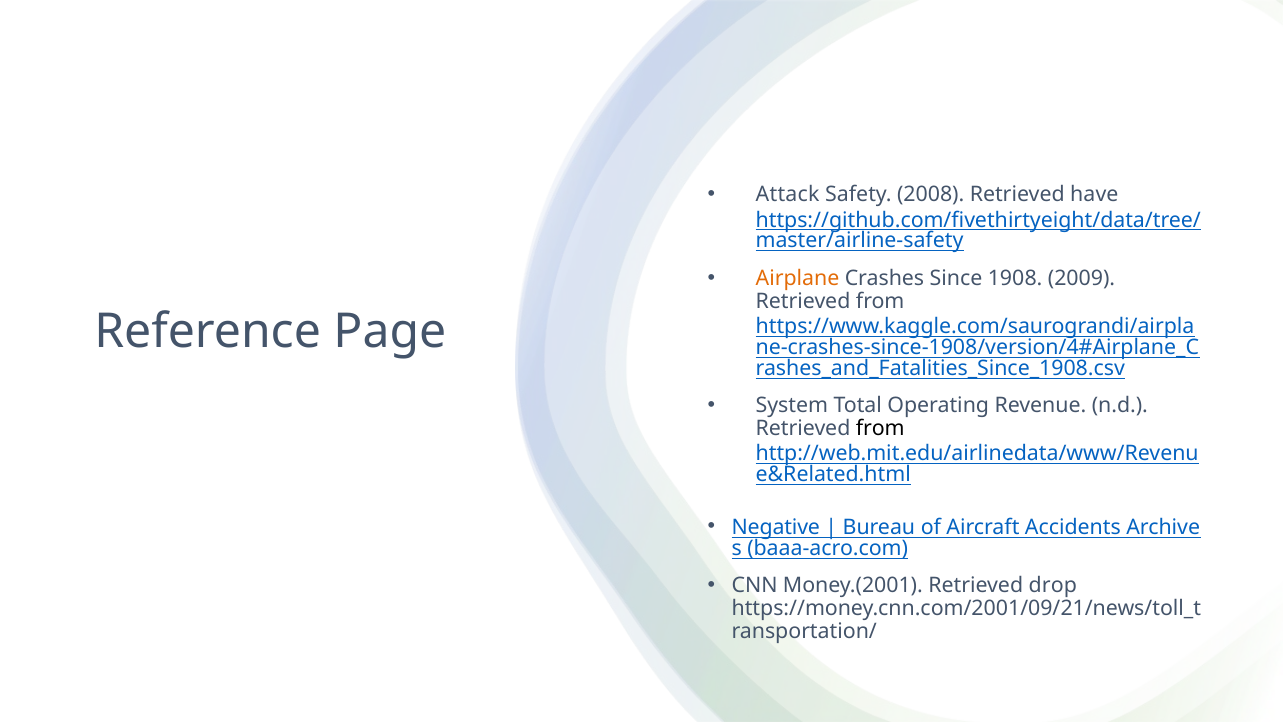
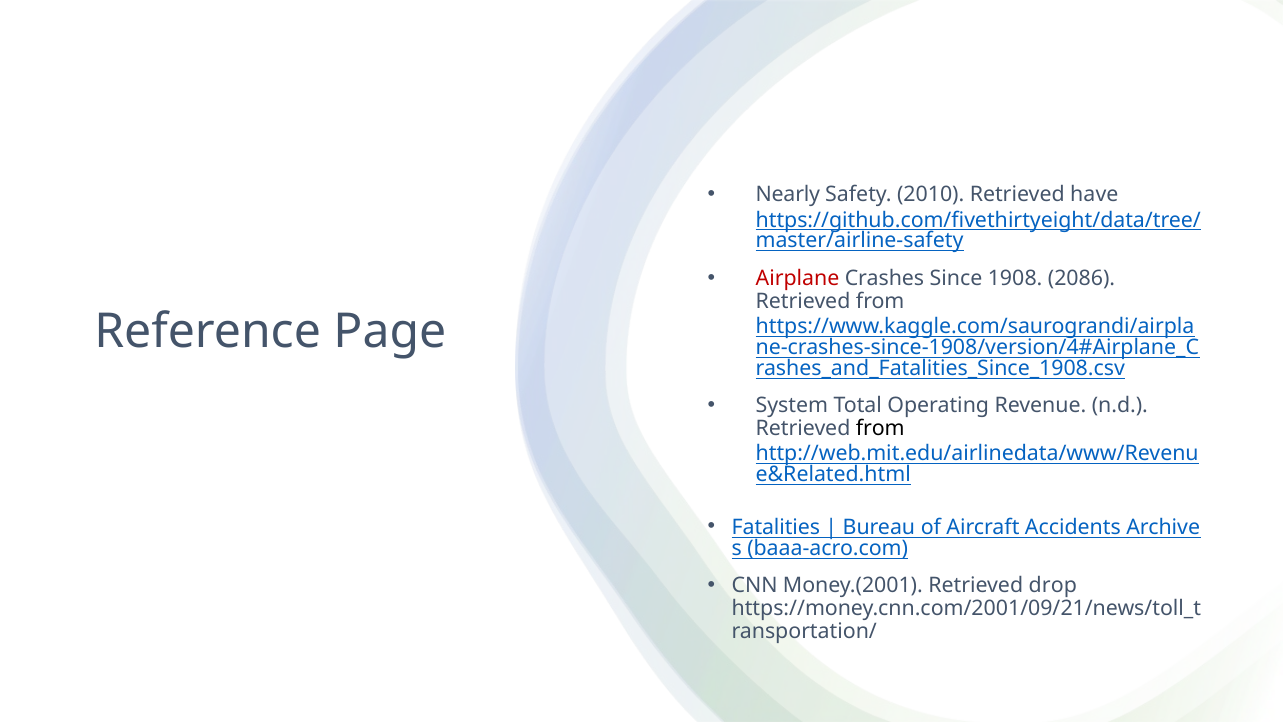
Attack: Attack -> Nearly (788, 194)
2008: 2008 -> 2010 (931, 194)
Airplane colour: orange -> red (798, 278)
2009: 2009 -> 2086 (1081, 278)
Negative: Negative -> Fatalities (776, 527)
